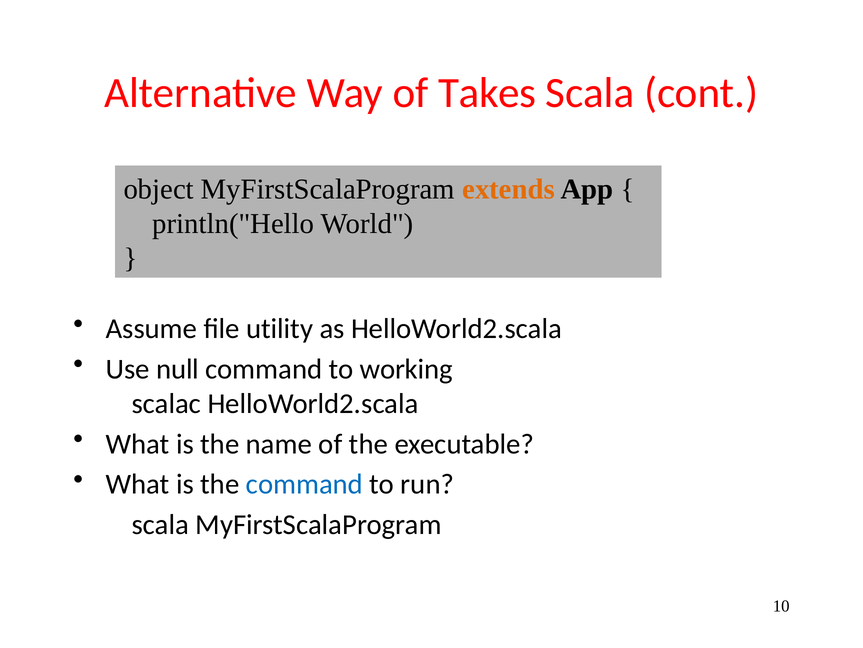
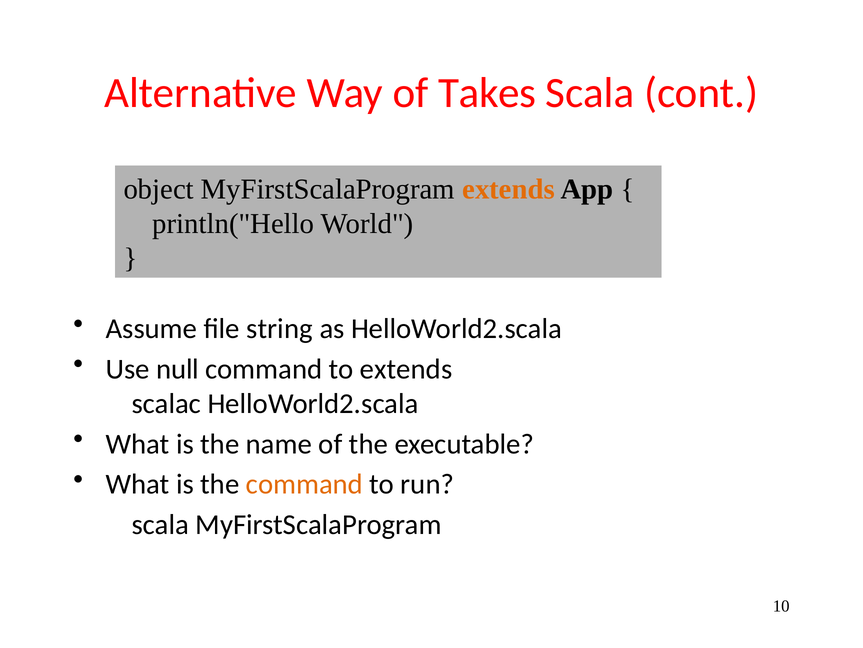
utility: utility -> string (280, 328)
to working: working -> extends (406, 369)
command colour: blue -> orange (304, 484)
